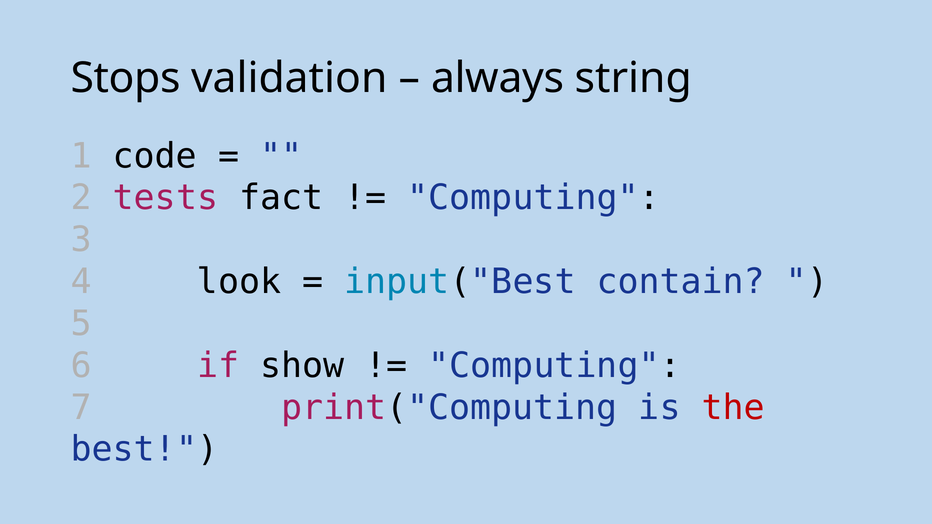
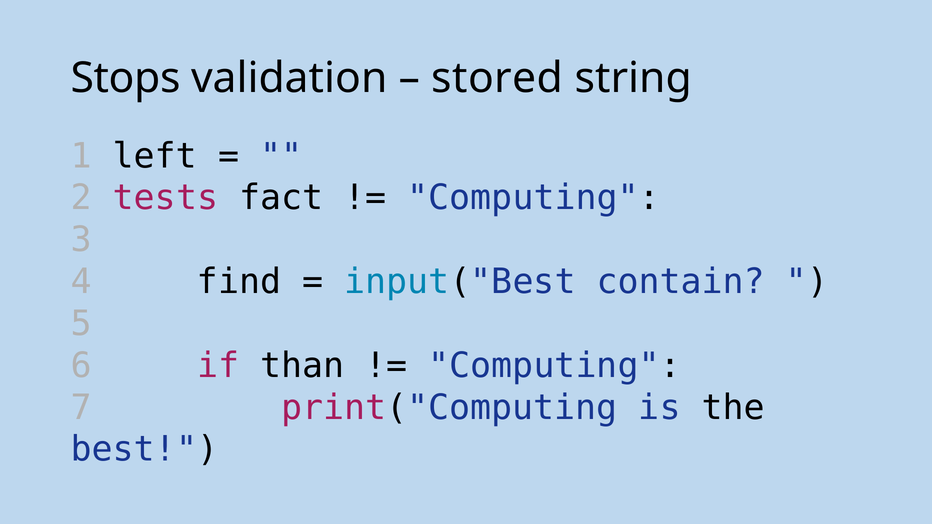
always: always -> stored (497, 78)
code: code -> left (155, 156)
look: look -> find (239, 282)
show: show -> than (302, 366)
the colour: red -> black (733, 408)
